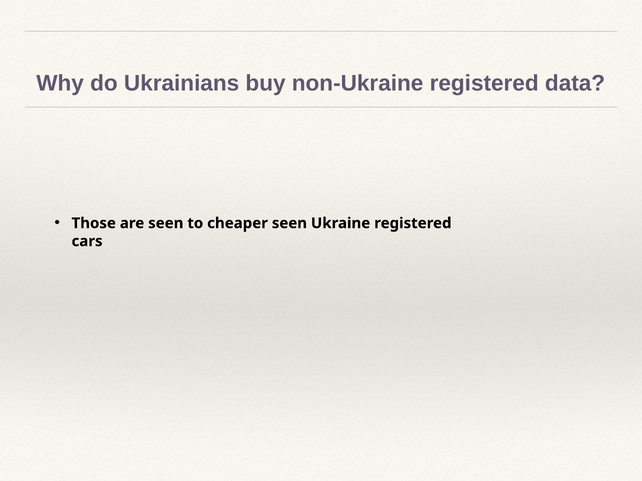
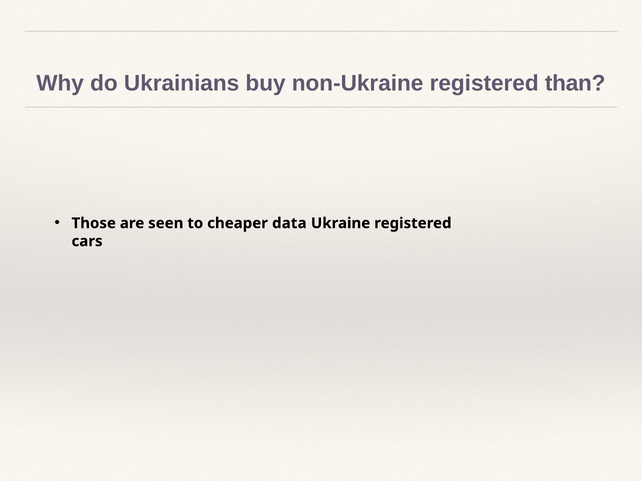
data: data -> than (575, 83)
cheaper seen: seen -> data (289, 223)
